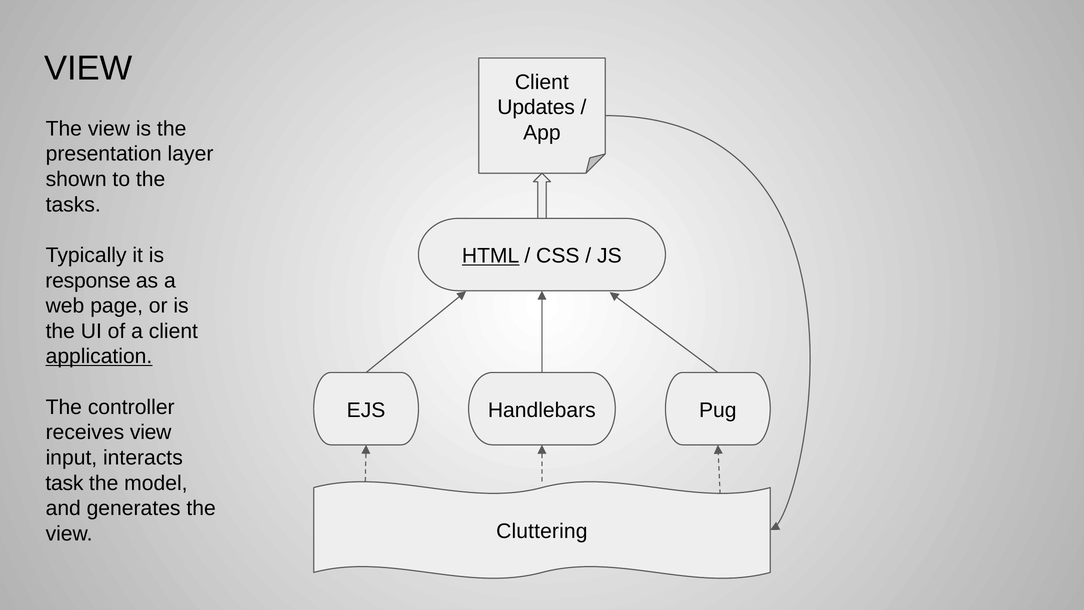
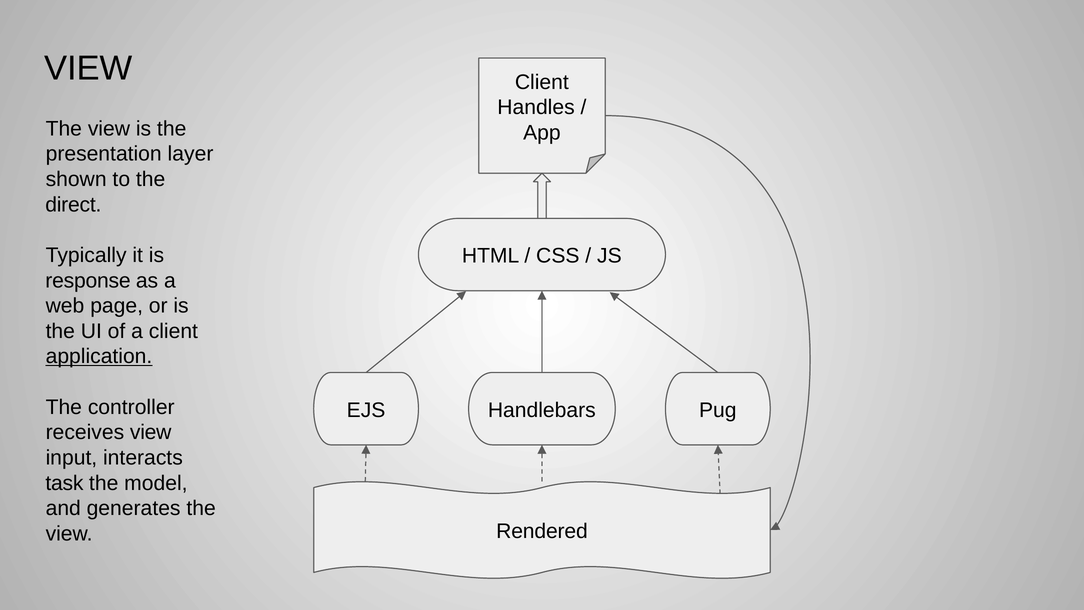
Updates: Updates -> Handles (536, 107)
tasks: tasks -> direct (73, 205)
HTML underline: present -> none (491, 256)
Cluttering: Cluttering -> Rendered (542, 531)
